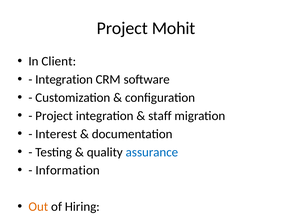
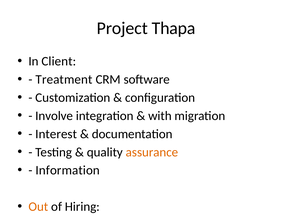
Mohit: Mohit -> Thapa (174, 28)
Integration: Integration -> Treatment (64, 79)
Project: Project -> Involve (54, 116)
staff: staff -> with (160, 116)
assurance colour: blue -> orange (152, 152)
